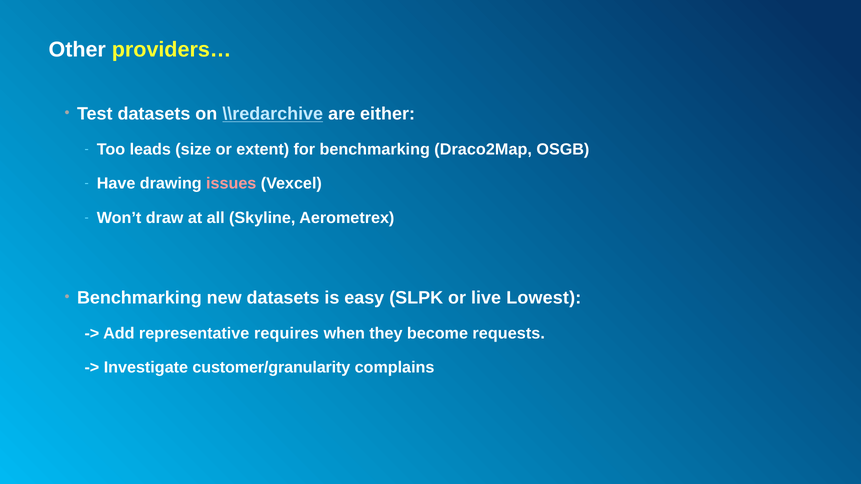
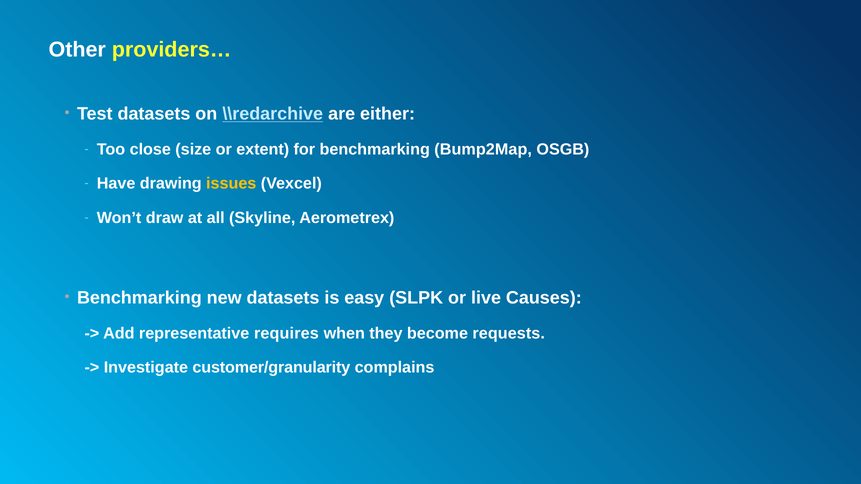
leads: leads -> close (150, 149)
Draco2Map: Draco2Map -> Bump2Map (483, 149)
issues colour: pink -> yellow (231, 184)
Lowest: Lowest -> Causes (544, 298)
